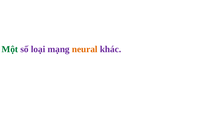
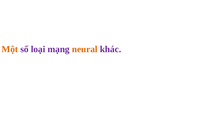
Một colour: green -> orange (10, 49)
